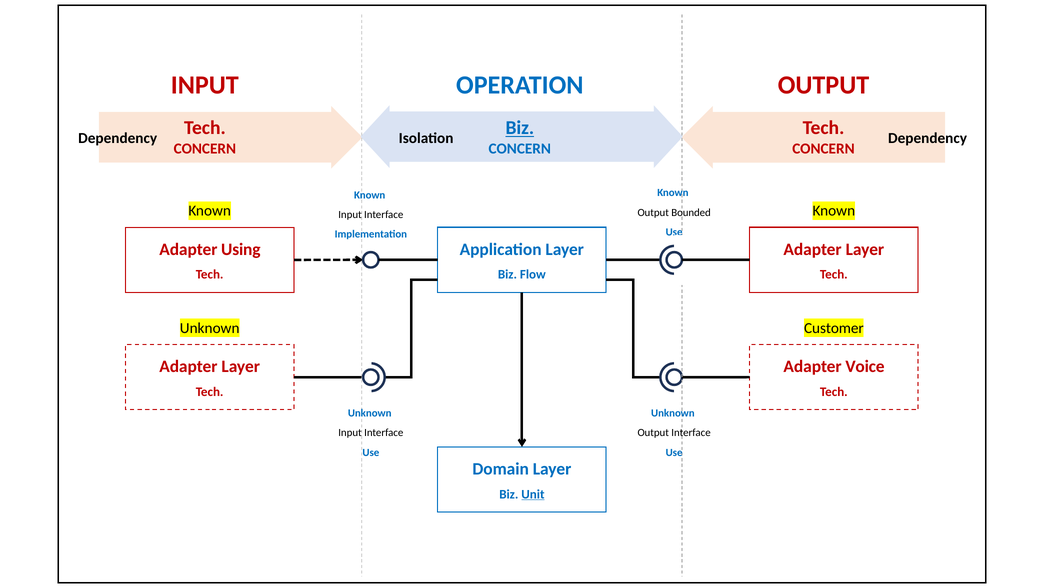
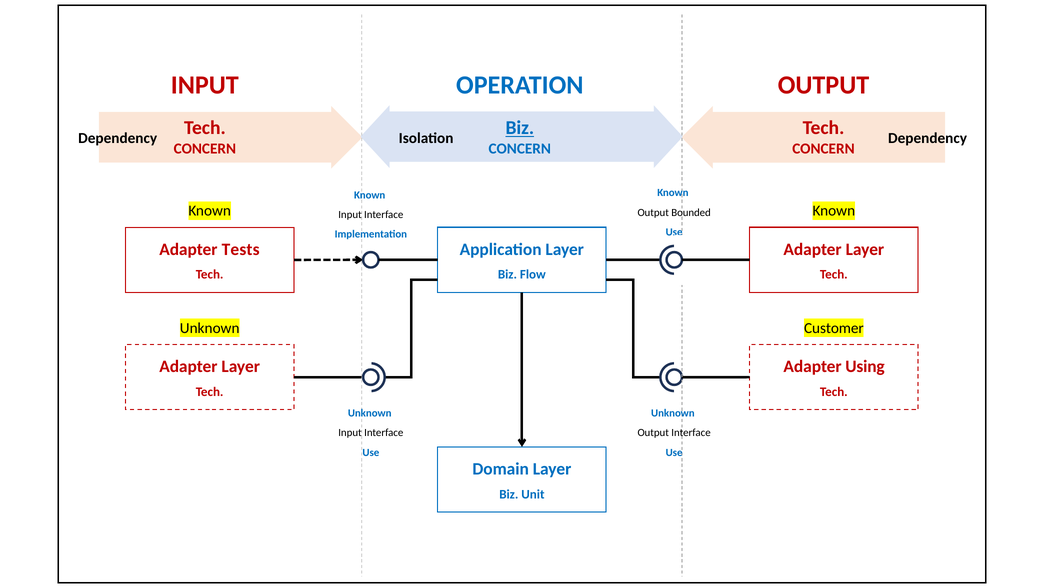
Using: Using -> Tests (241, 249)
Voice: Voice -> Using (865, 366)
Unit underline: present -> none (533, 494)
